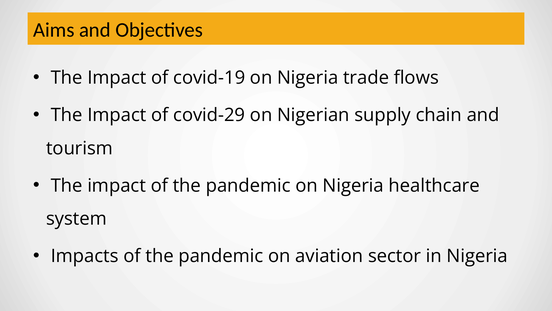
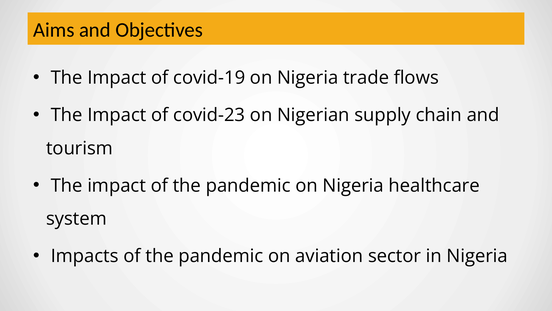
covid-29: covid-29 -> covid-23 (209, 115)
